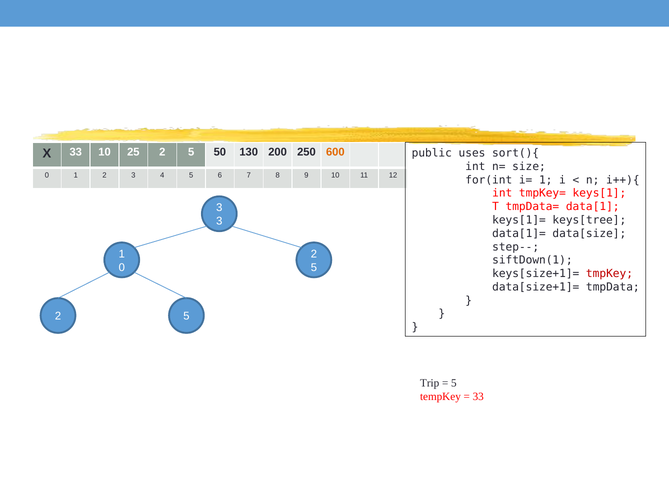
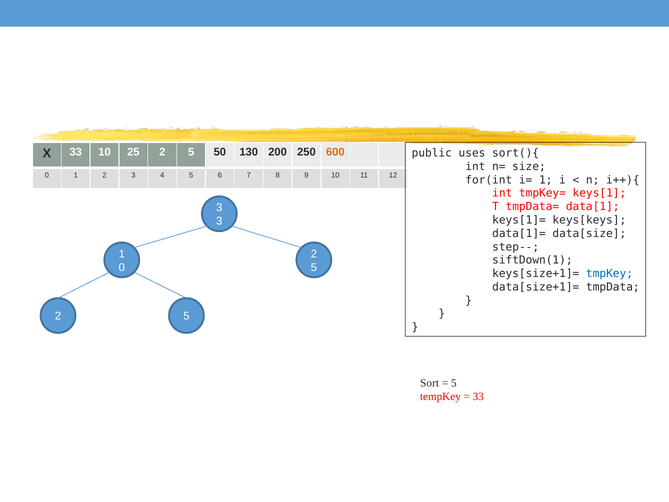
keys[tree: keys[tree -> keys[keys (589, 220)
tmpKey colour: red -> blue (609, 273)
Trip: Trip -> Sort (430, 383)
